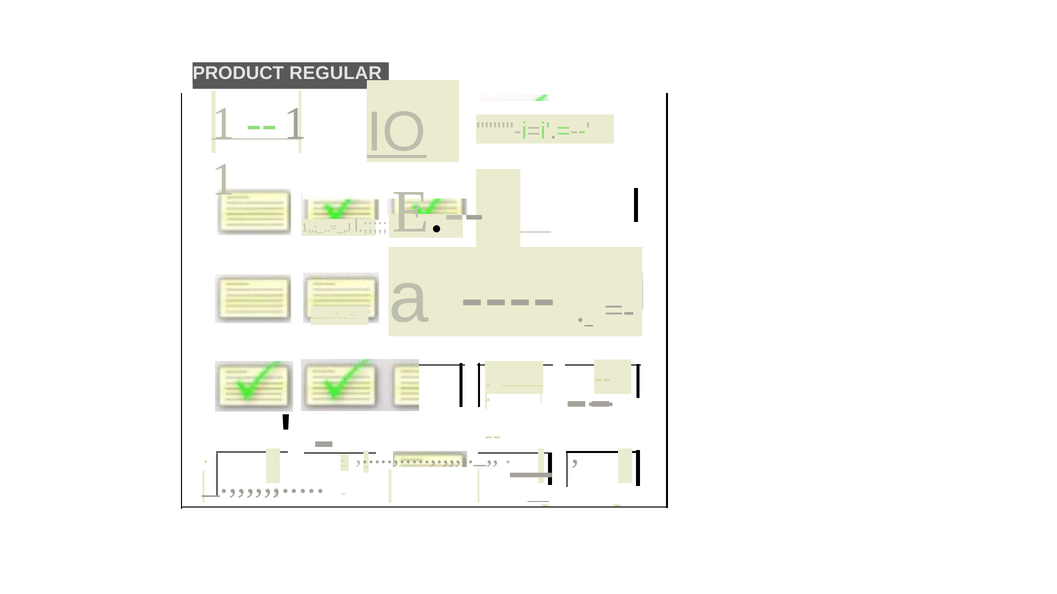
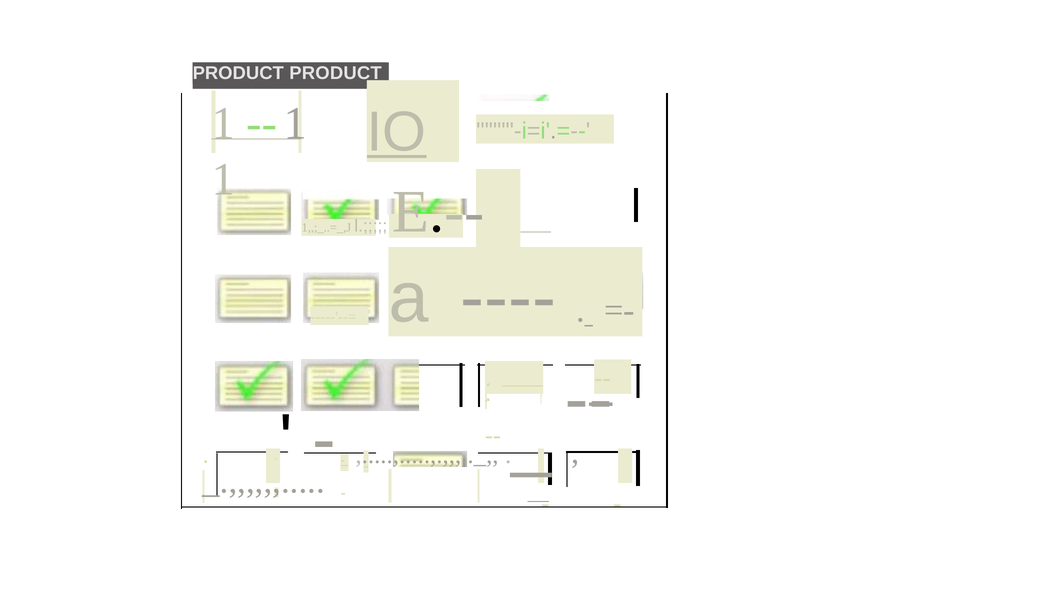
PRODUCT REGULAR: REGULAR -> PRODUCT (336, 73)
